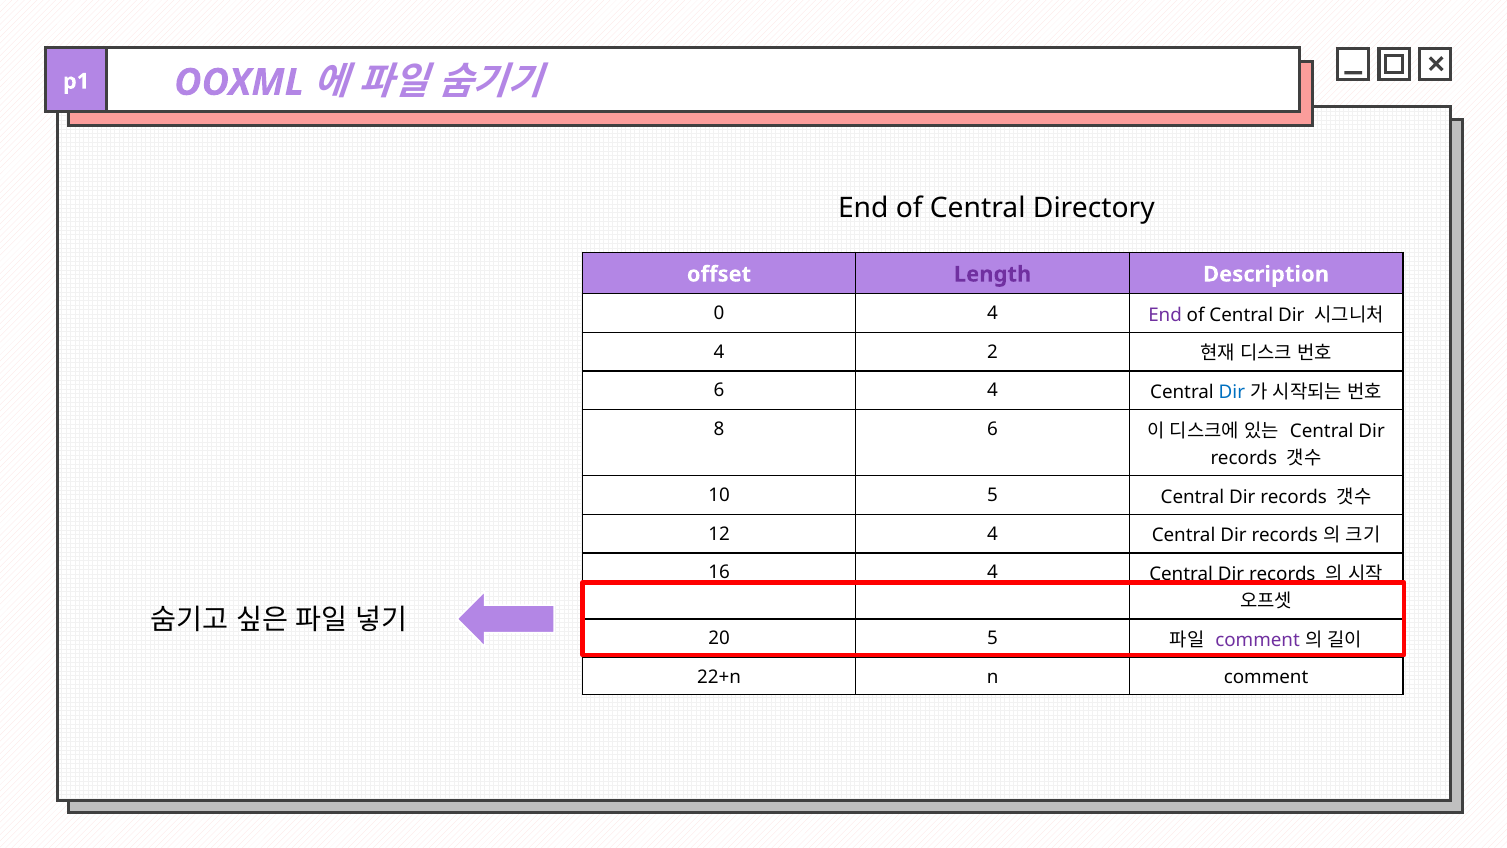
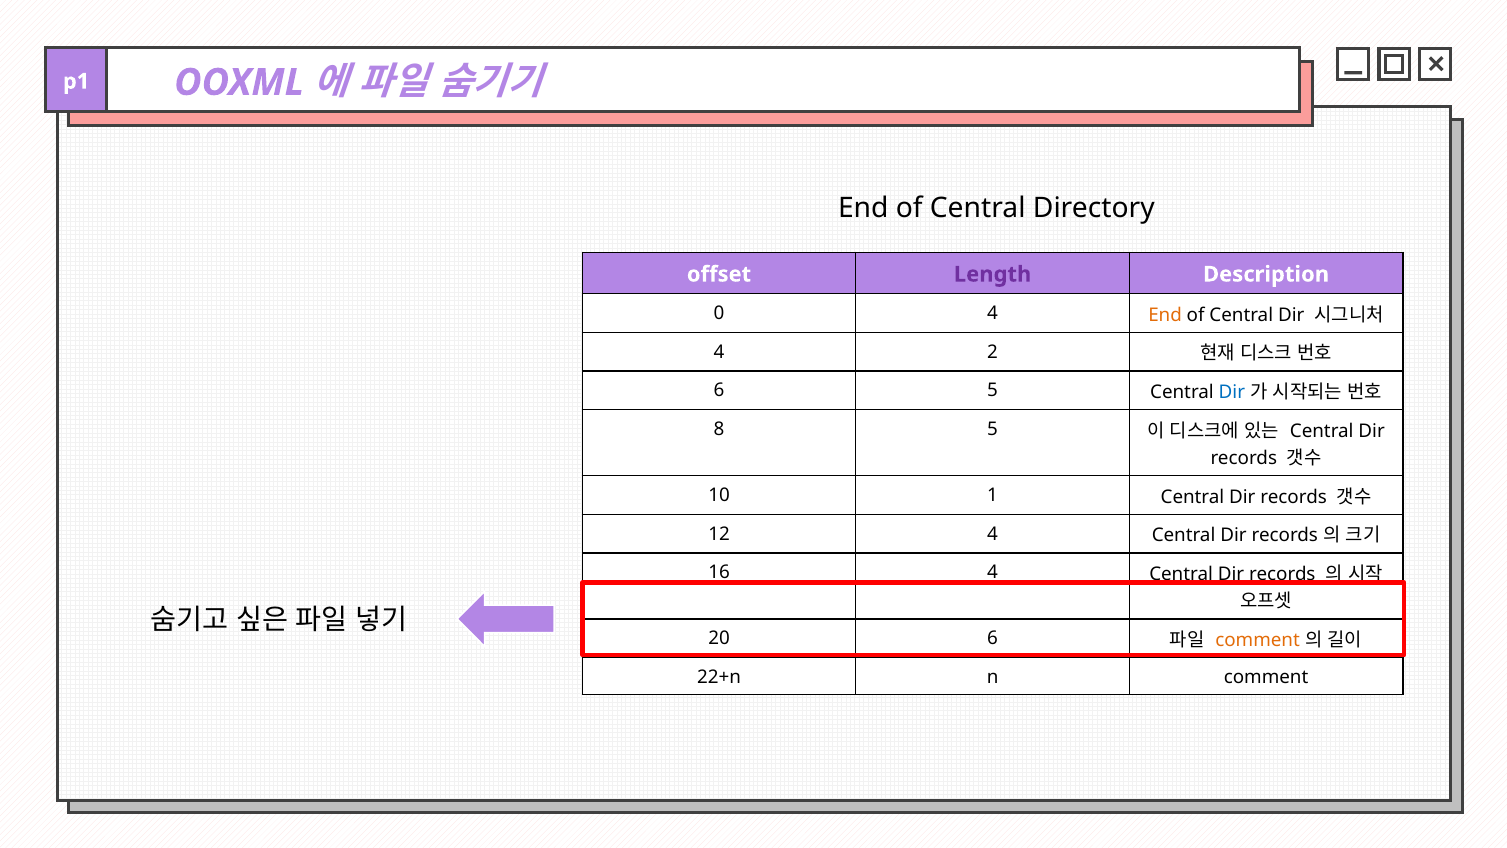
End colour: purple -> orange (1165, 315)
6 4: 4 -> 5 (993, 390)
8 6: 6 -> 5 (993, 429)
10 5: 5 -> 1 (993, 495)
20 5: 5 -> 6 (993, 638)
comment colour: purple -> orange (1258, 640)
